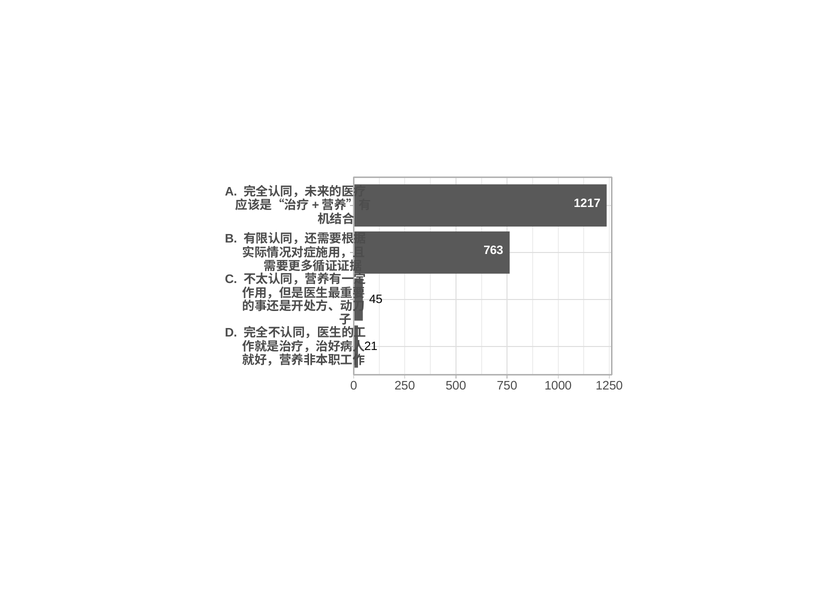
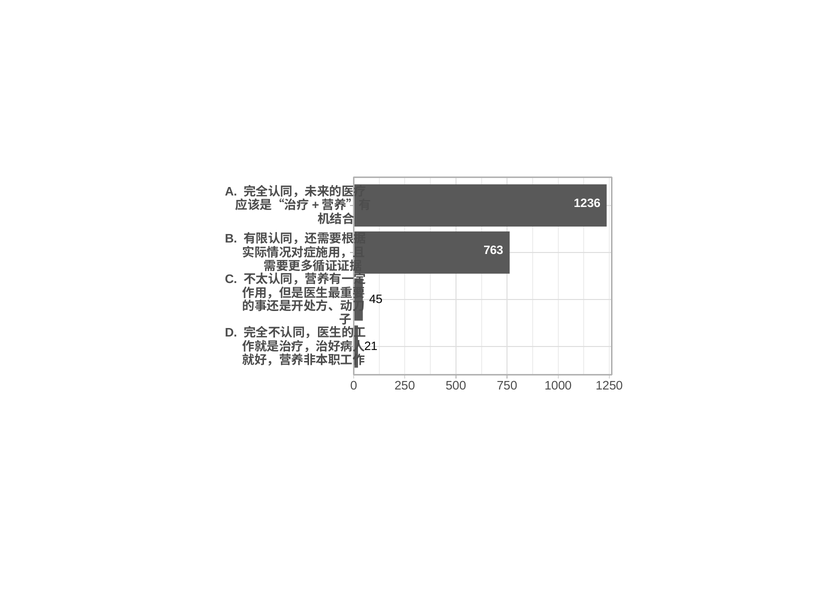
1217: 1217 -> 1236 (587, 203)
